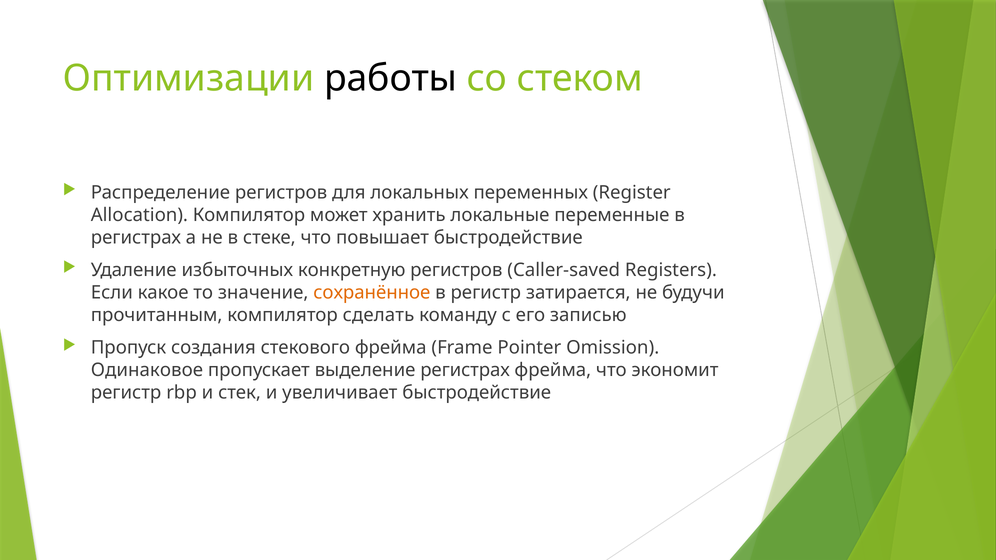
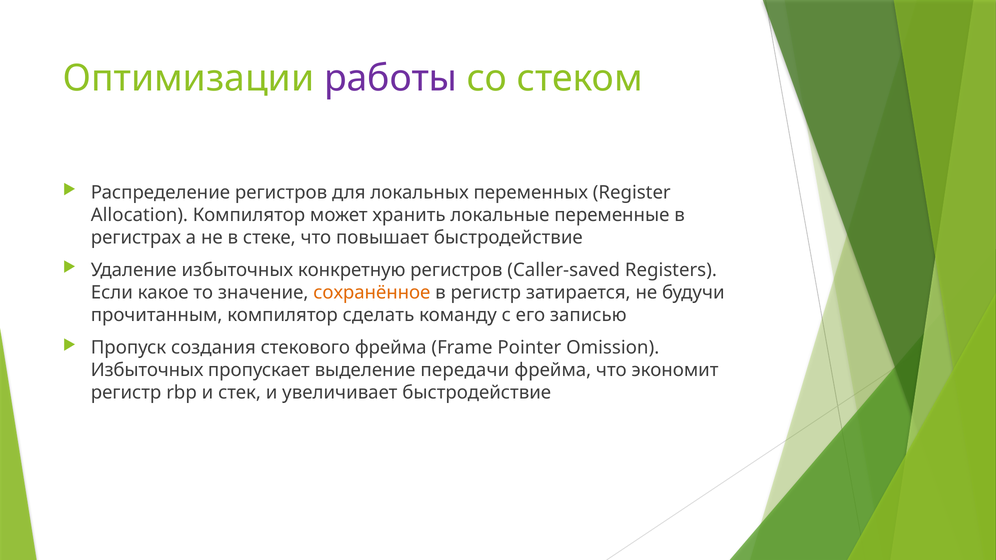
работы colour: black -> purple (391, 79)
Одинаковое: Одинаковое -> Избыточных (147, 370)
выделение регистрах: регистрах -> передачи (465, 370)
